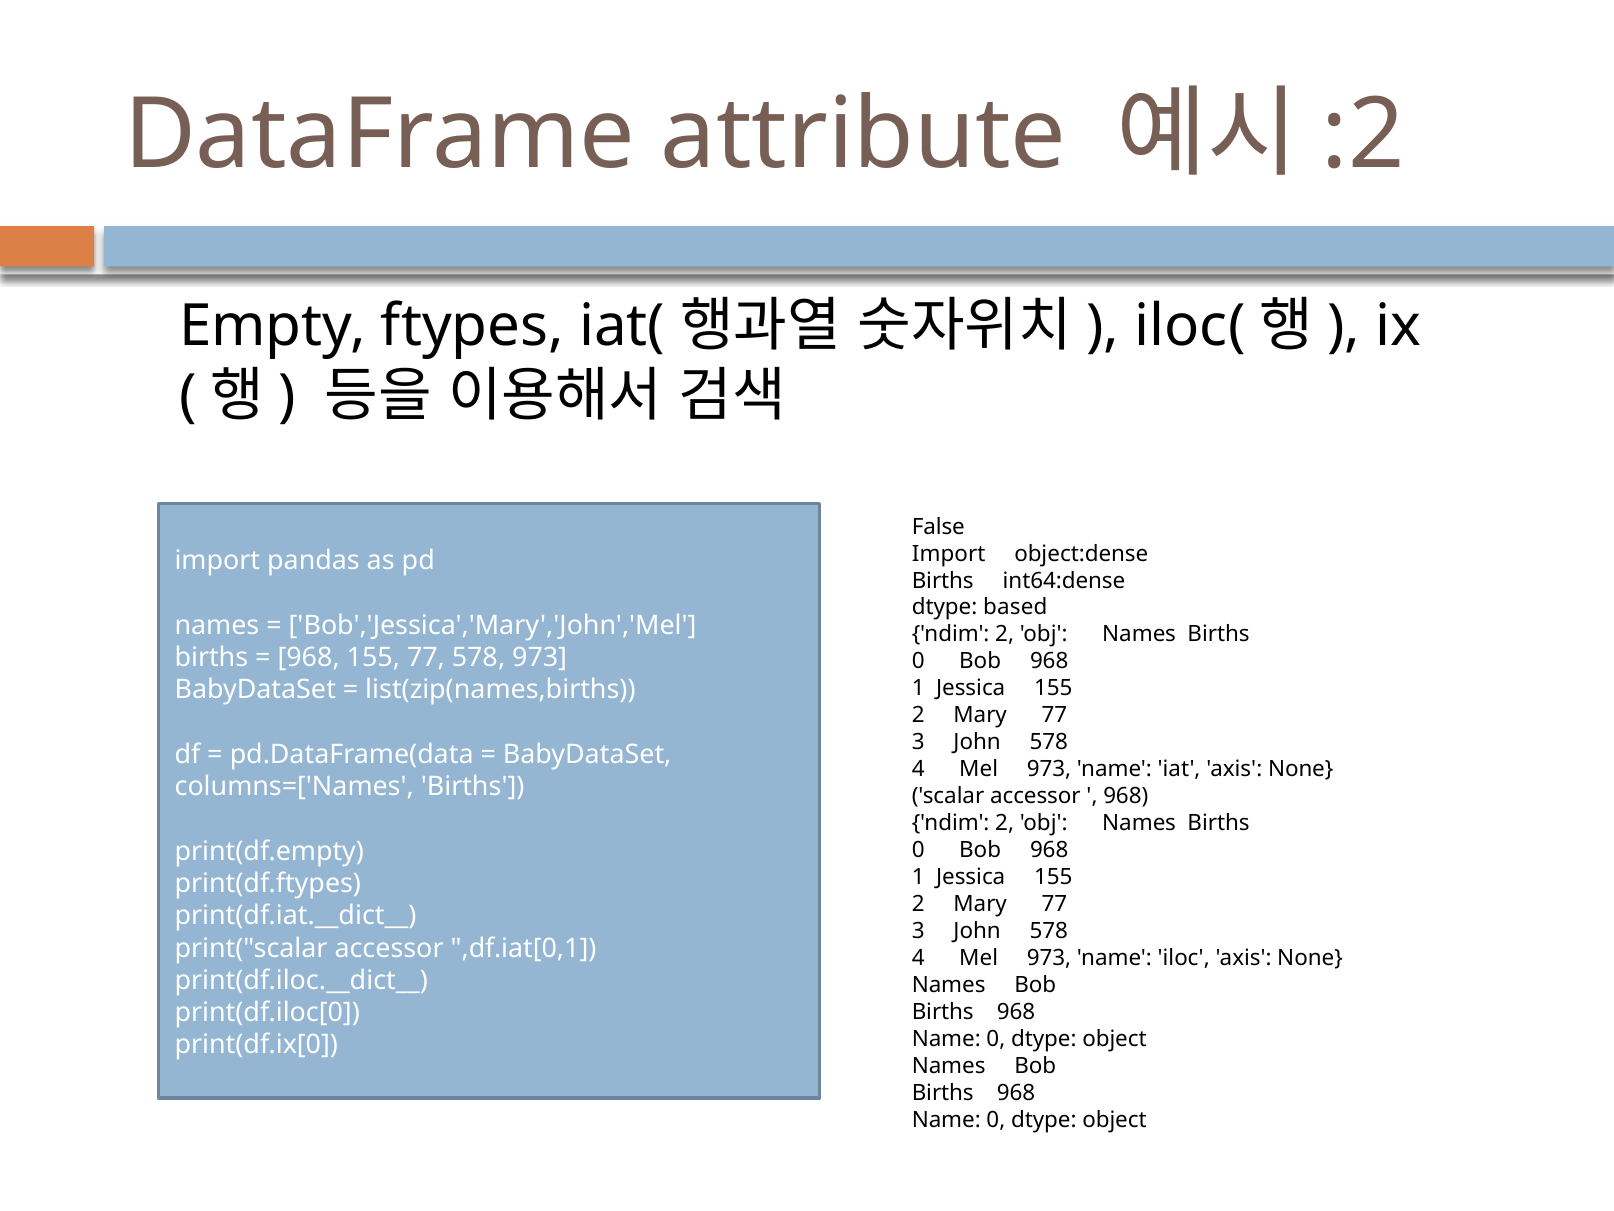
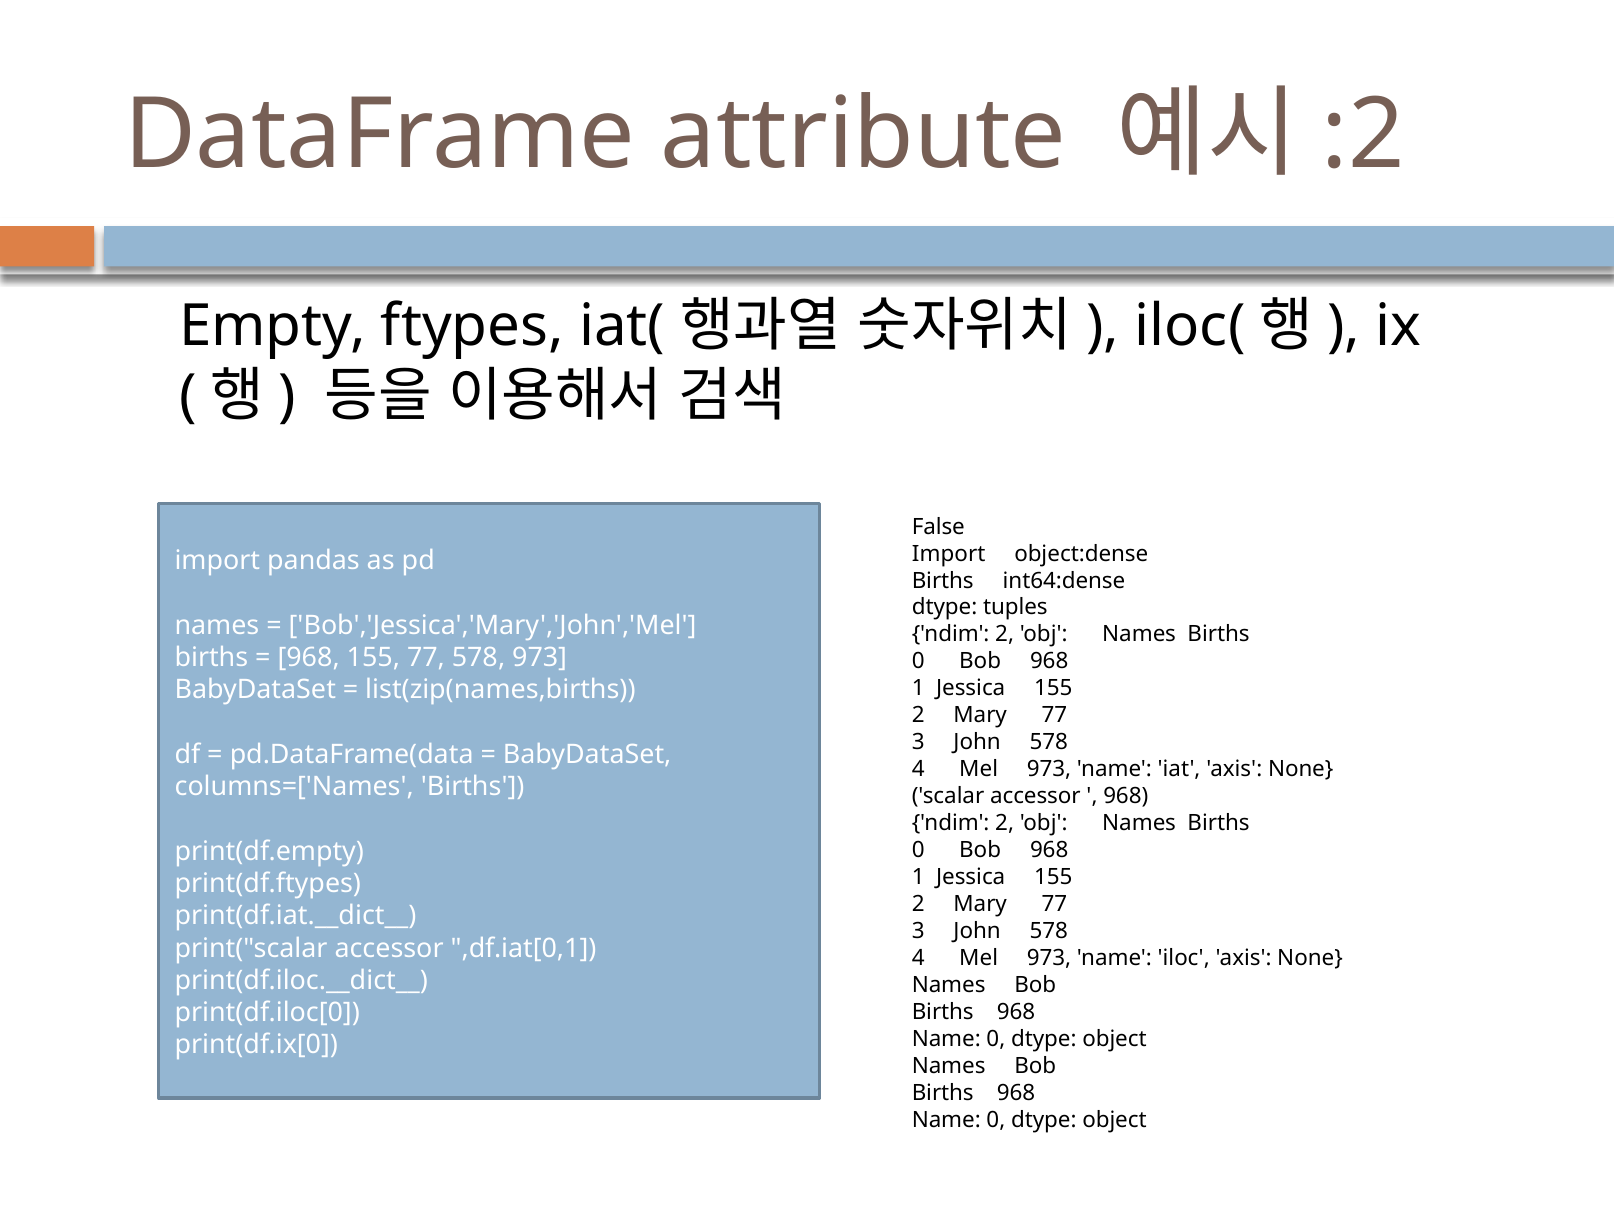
based: based -> tuples (1015, 607)
